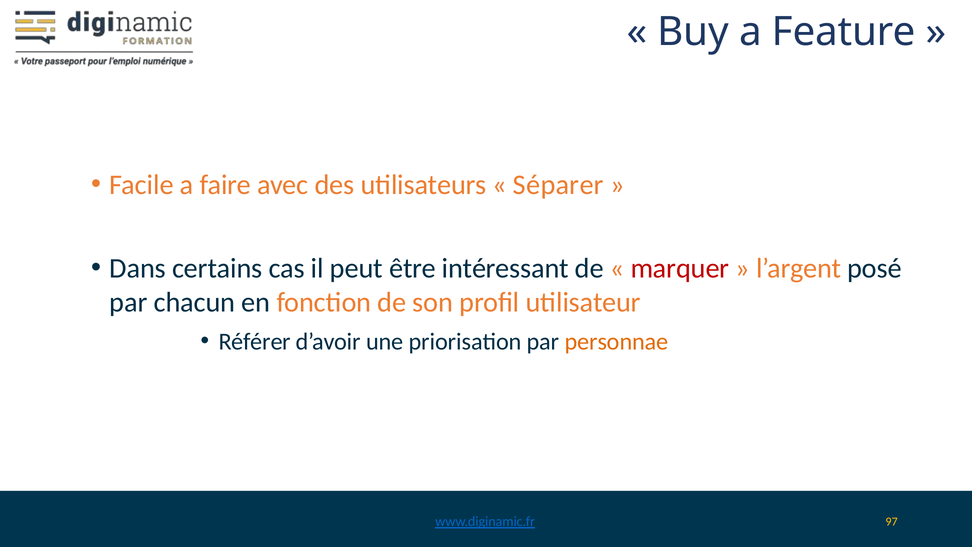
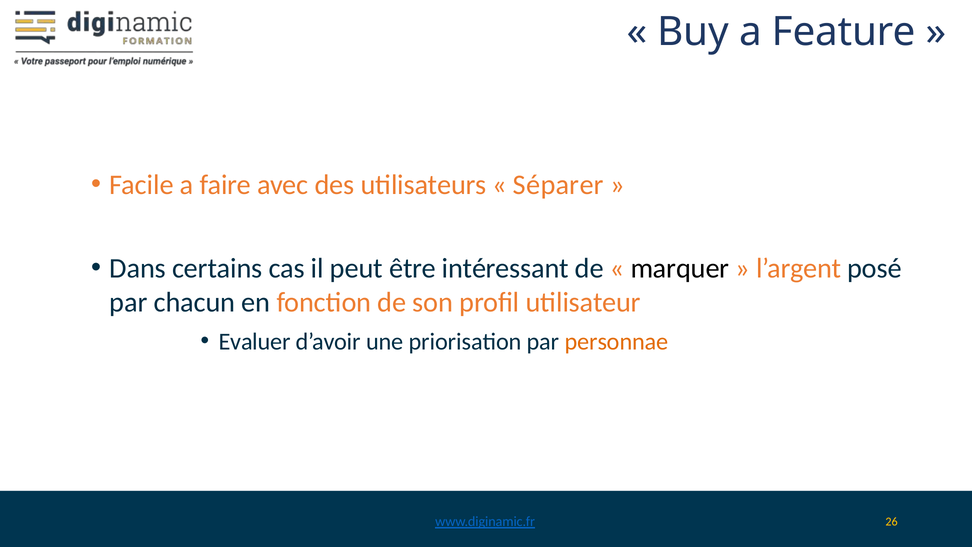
marquer colour: red -> black (680, 268)
Référer: Référer -> Evaluer (255, 341)
97: 97 -> 26 (892, 521)
